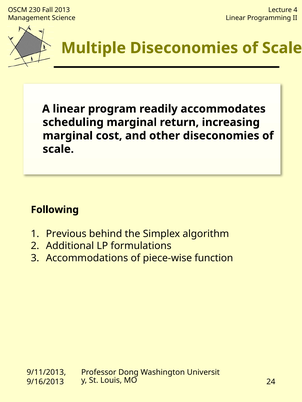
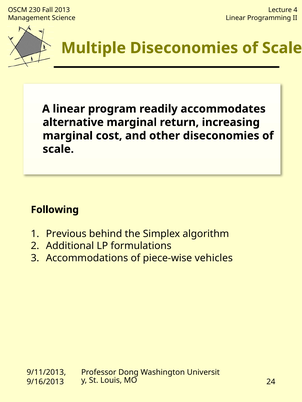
scheduling: scheduling -> alternative (73, 122)
function: function -> vehicles (214, 258)
